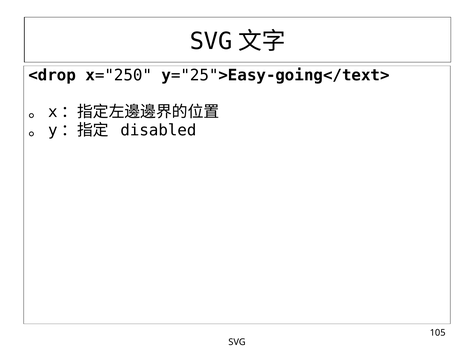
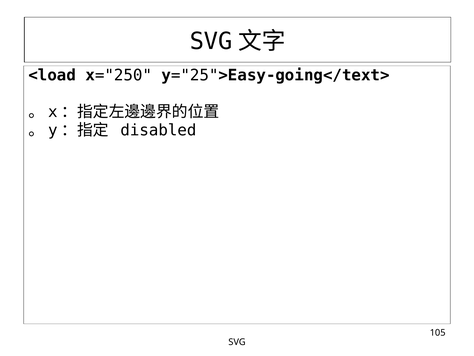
<drop: <drop -> <load (52, 75)
